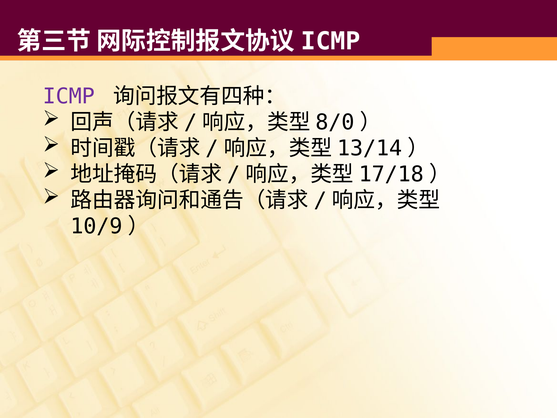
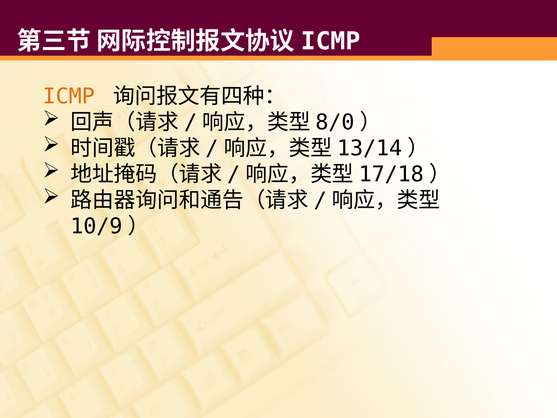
ICMP colour: purple -> orange (69, 96)
